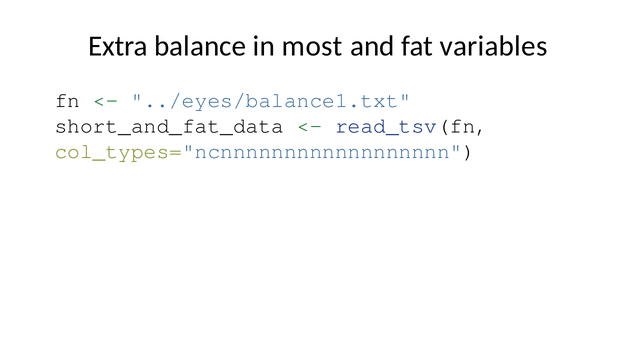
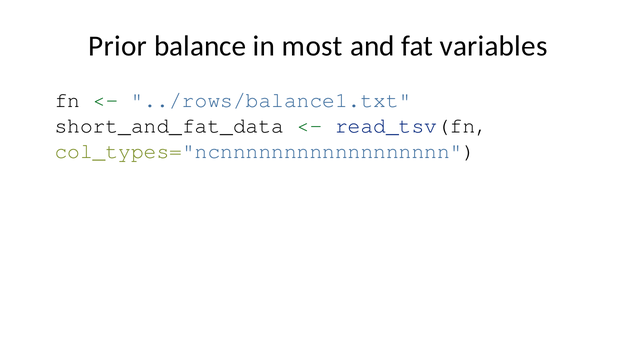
Extra: Extra -> Prior (118, 46)
../eyes/balance1.txt: ../eyes/balance1.txt -> ../rows/balance1.txt (271, 100)
